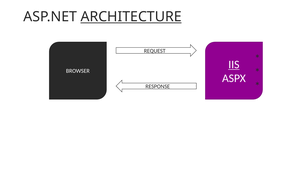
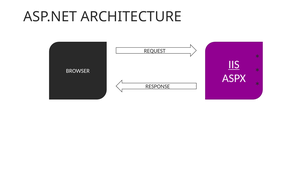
ARCHITECTURE underline: present -> none (131, 17)
